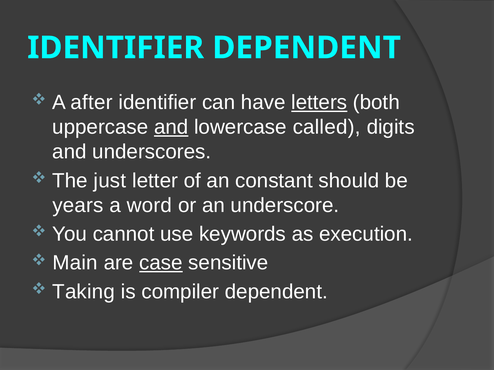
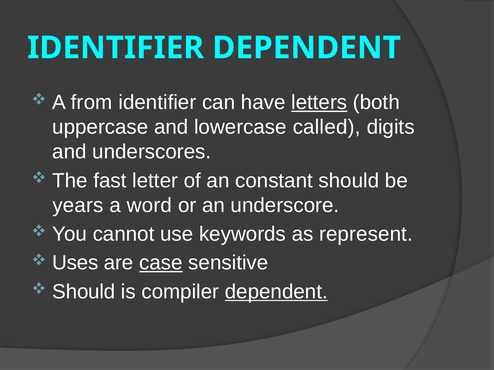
after: after -> from (92, 103)
and underline: present -> none (171, 127)
just: just -> fast (110, 181)
execution: execution -> represent (366, 234)
Main: Main -> Uses (75, 263)
Taking: Taking -> Should (84, 292)
dependent underline: none -> present (276, 292)
